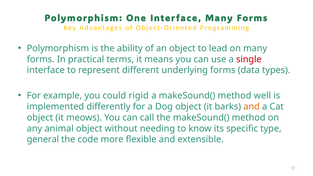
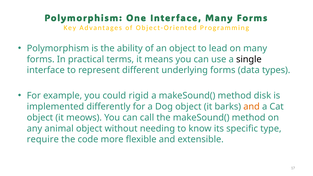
single colour: red -> black (249, 59)
well: well -> disk (262, 96)
general: general -> require (43, 139)
